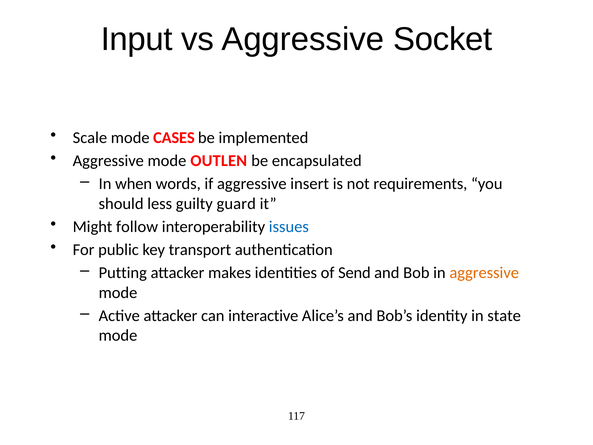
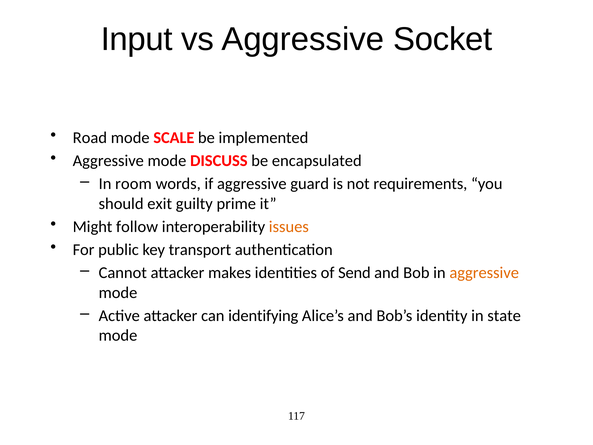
Scale: Scale -> Road (90, 138)
CASES: CASES -> SCALE (174, 138)
OUTLEN: OUTLEN -> DISCUSS (219, 161)
when: when -> room (133, 184)
insert: insert -> guard (310, 184)
less: less -> exit (160, 203)
guard: guard -> prime (236, 203)
issues colour: blue -> orange (289, 227)
Putting: Putting -> Cannot (123, 273)
interactive: interactive -> identifying (263, 316)
